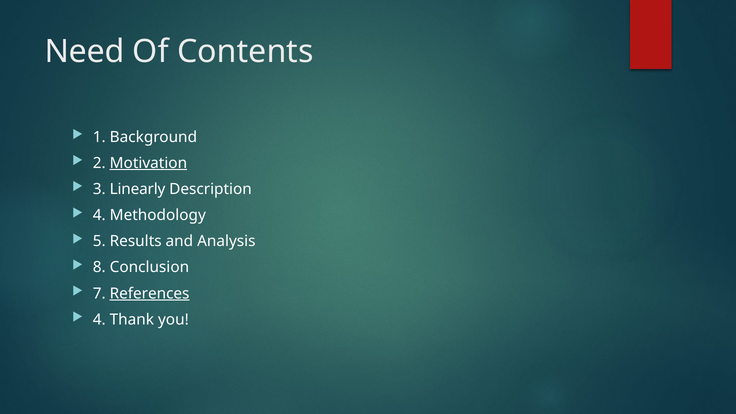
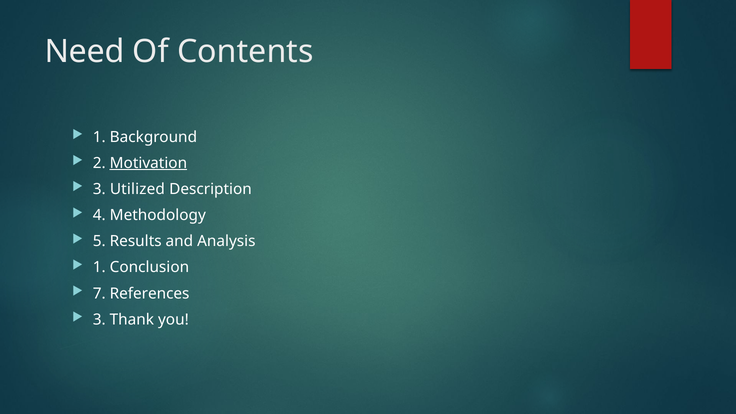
Linearly: Linearly -> Utilized (137, 189)
8: 8 -> 1 (99, 267)
References underline: present -> none (150, 293)
4: 4 -> 3 (99, 320)
